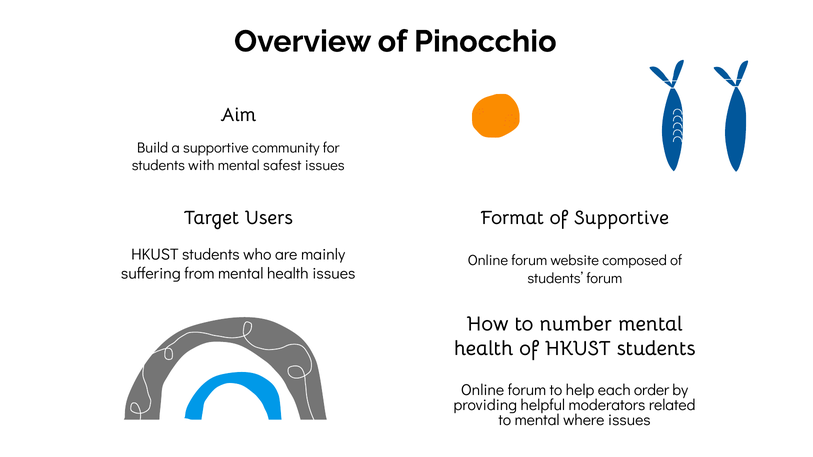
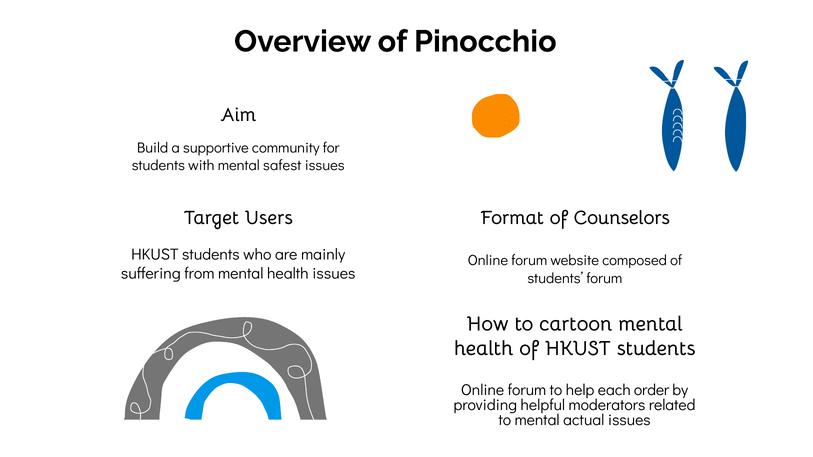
of Supportive: Supportive -> Counselors (622, 218)
number: number -> cartoon (576, 324)
where: where -> actual (584, 420)
